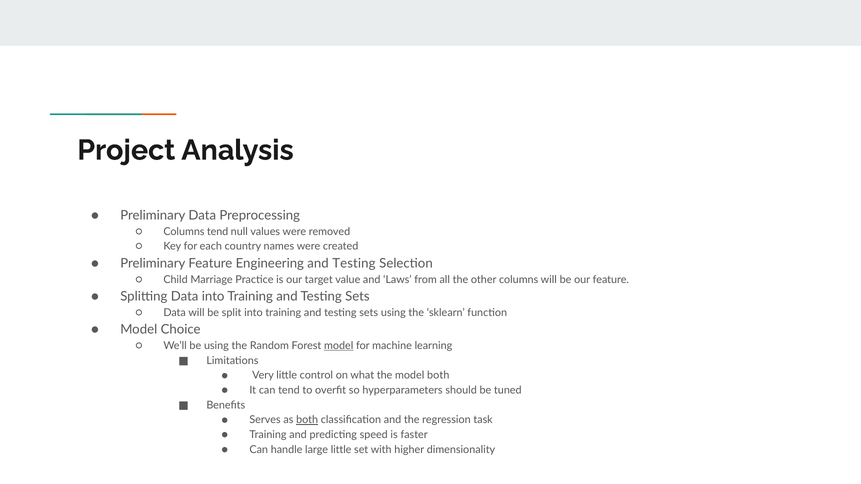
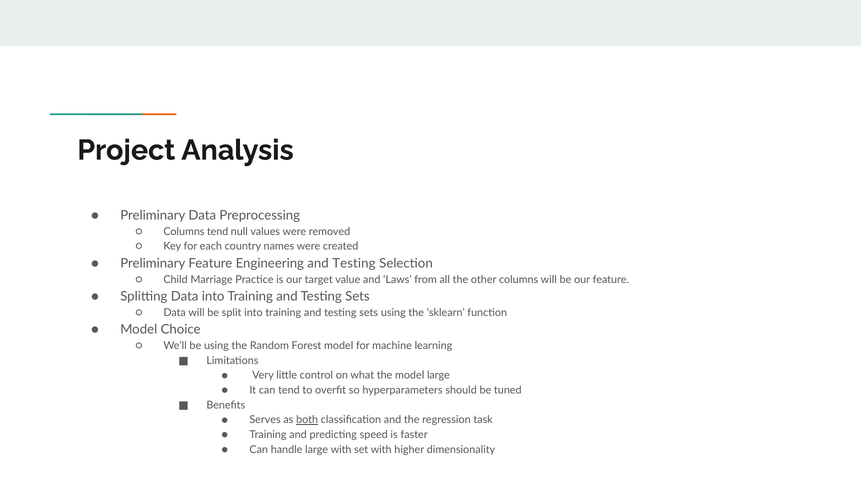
model underline: present -> none (339, 346)
model both: both -> large (438, 376)
large little: little -> with (341, 450)
